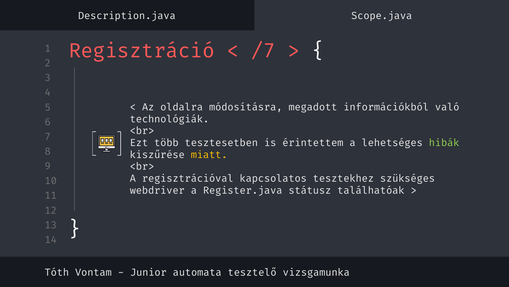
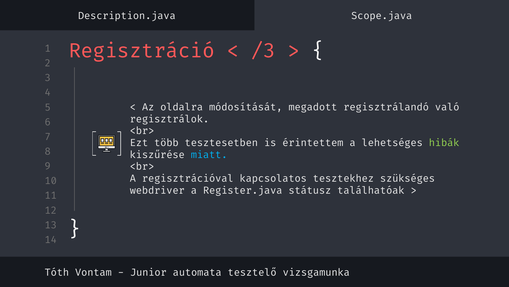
/7: /7 -> /3 (263, 51)
módosításra: módosításra -> módosítását (246, 107)
információkból: információkból -> regisztrálandó (386, 107)
technológiák: technológiák -> regisztrálok (169, 119)
miatt colour: yellow -> light blue (209, 154)
